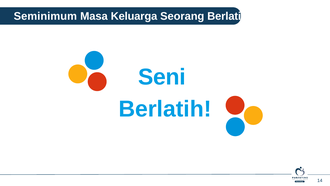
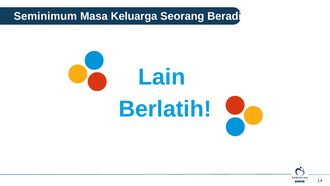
Seorang Berlatih: Berlatih -> Beradik (227, 16)
Seni: Seni -> Lain (162, 77)
